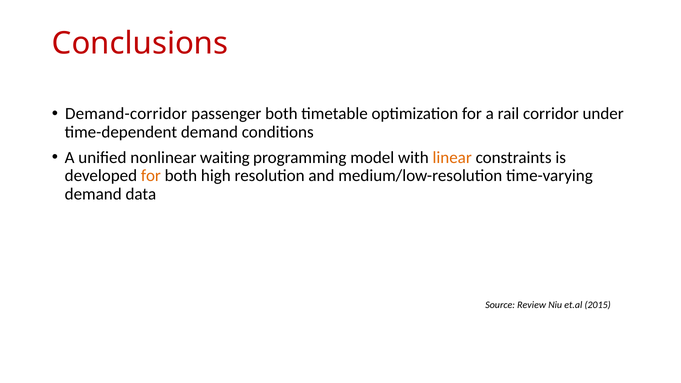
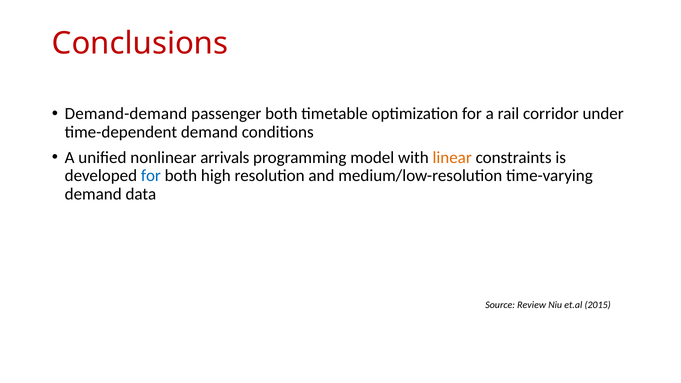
Demand-corridor: Demand-corridor -> Demand-demand (126, 114)
waiting: waiting -> arrivals (225, 157)
for colour: orange -> blue (151, 176)
